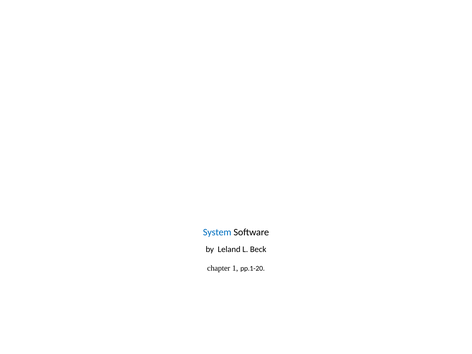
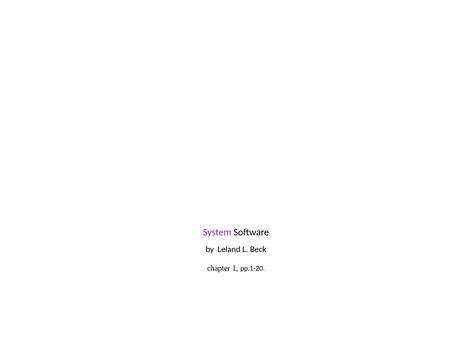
System colour: blue -> purple (217, 232)
